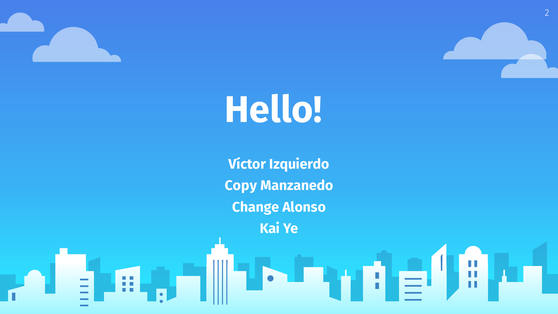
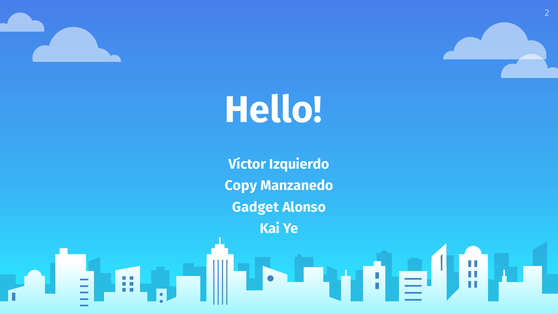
Change: Change -> Gadget (256, 207)
